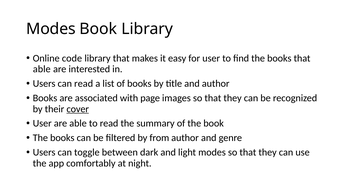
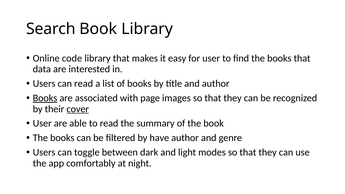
Modes: Modes -> Search (51, 29)
able: able -> data (42, 69)
Books underline: none -> present (45, 98)
from: from -> have (159, 138)
